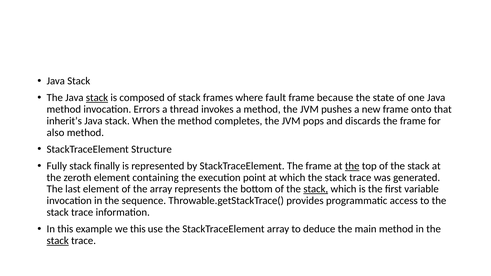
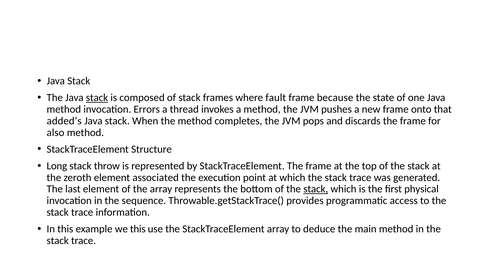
inherit’s: inherit’s -> added’s (64, 121)
Fully: Fully -> Long (57, 166)
finally: finally -> throw (107, 166)
the underline: present -> none (352, 166)
containing: containing -> associated (156, 178)
variable: variable -> physical (422, 189)
stack underline: present -> none (58, 241)
